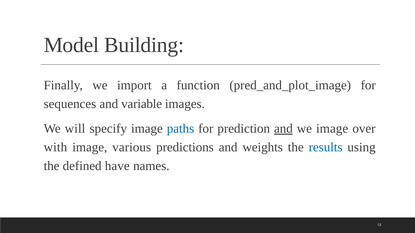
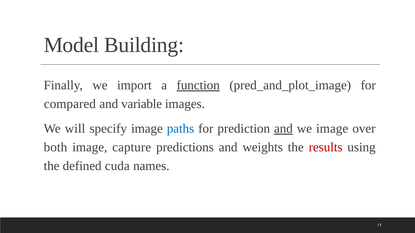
function underline: none -> present (198, 85)
sequences: sequences -> compared (70, 104)
with: with -> both (55, 148)
various: various -> capture (132, 148)
results colour: blue -> red (326, 148)
have: have -> cuda (117, 166)
